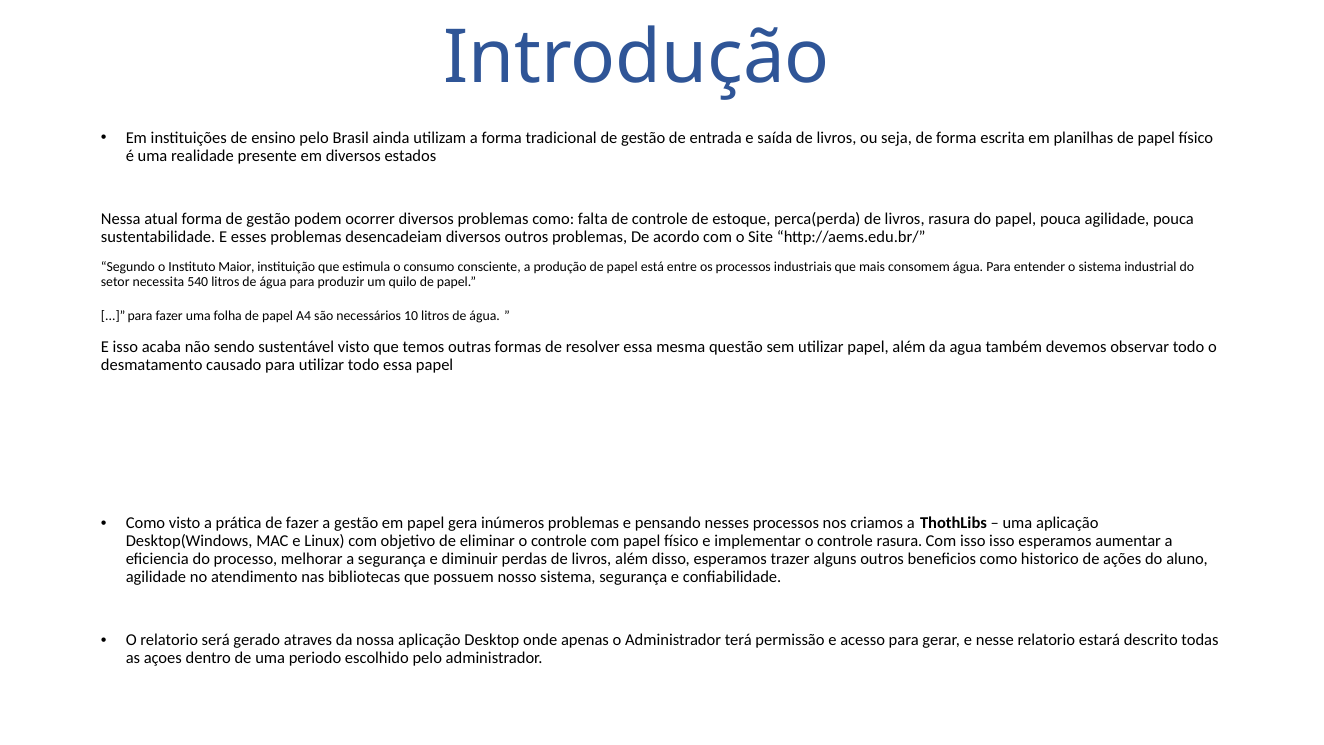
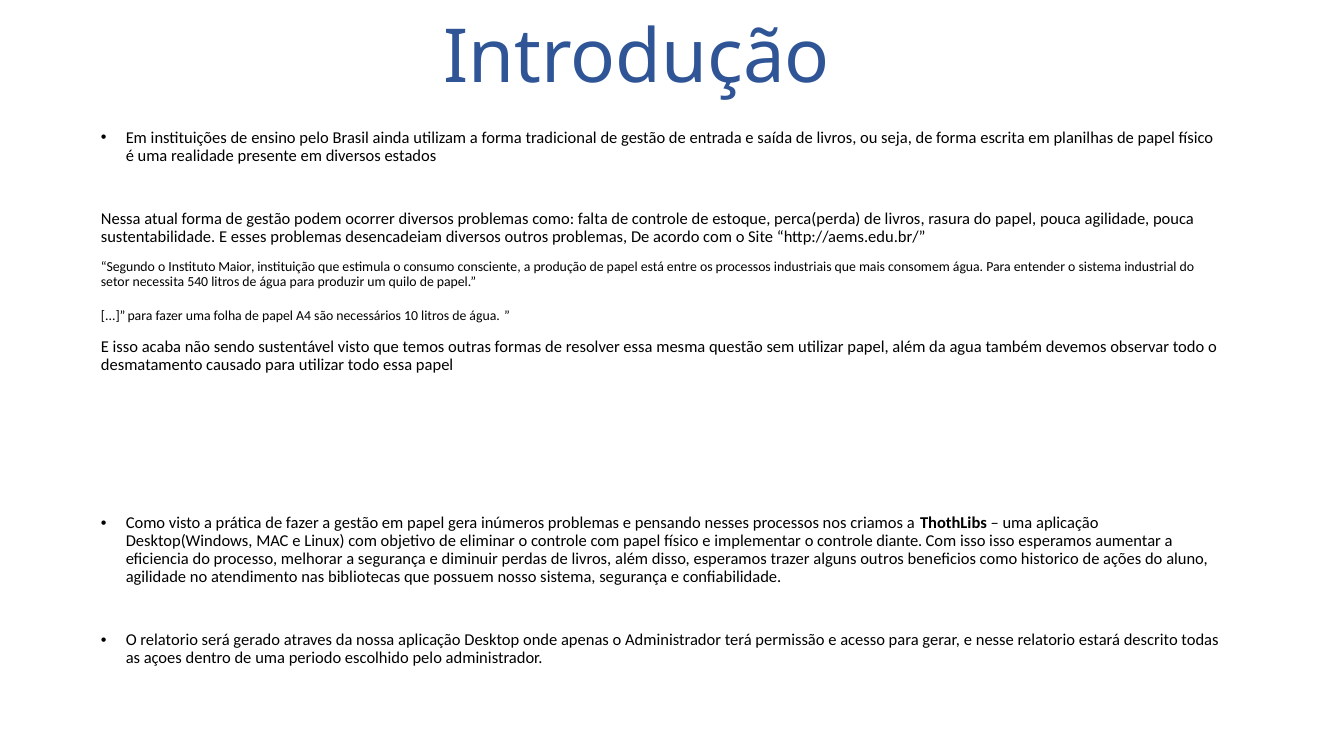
controle rasura: rasura -> diante (899, 541)
